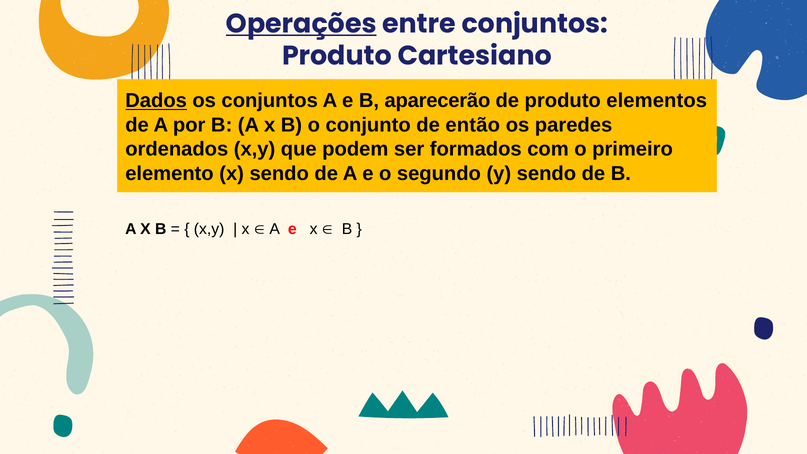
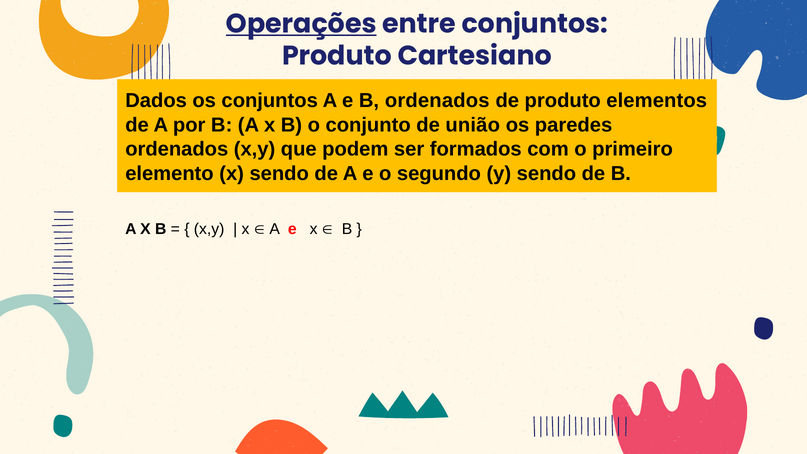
Dados underline: present -> none (156, 101)
B aparecerão: aparecerão -> ordenados (437, 101)
então: então -> união (473, 125)
